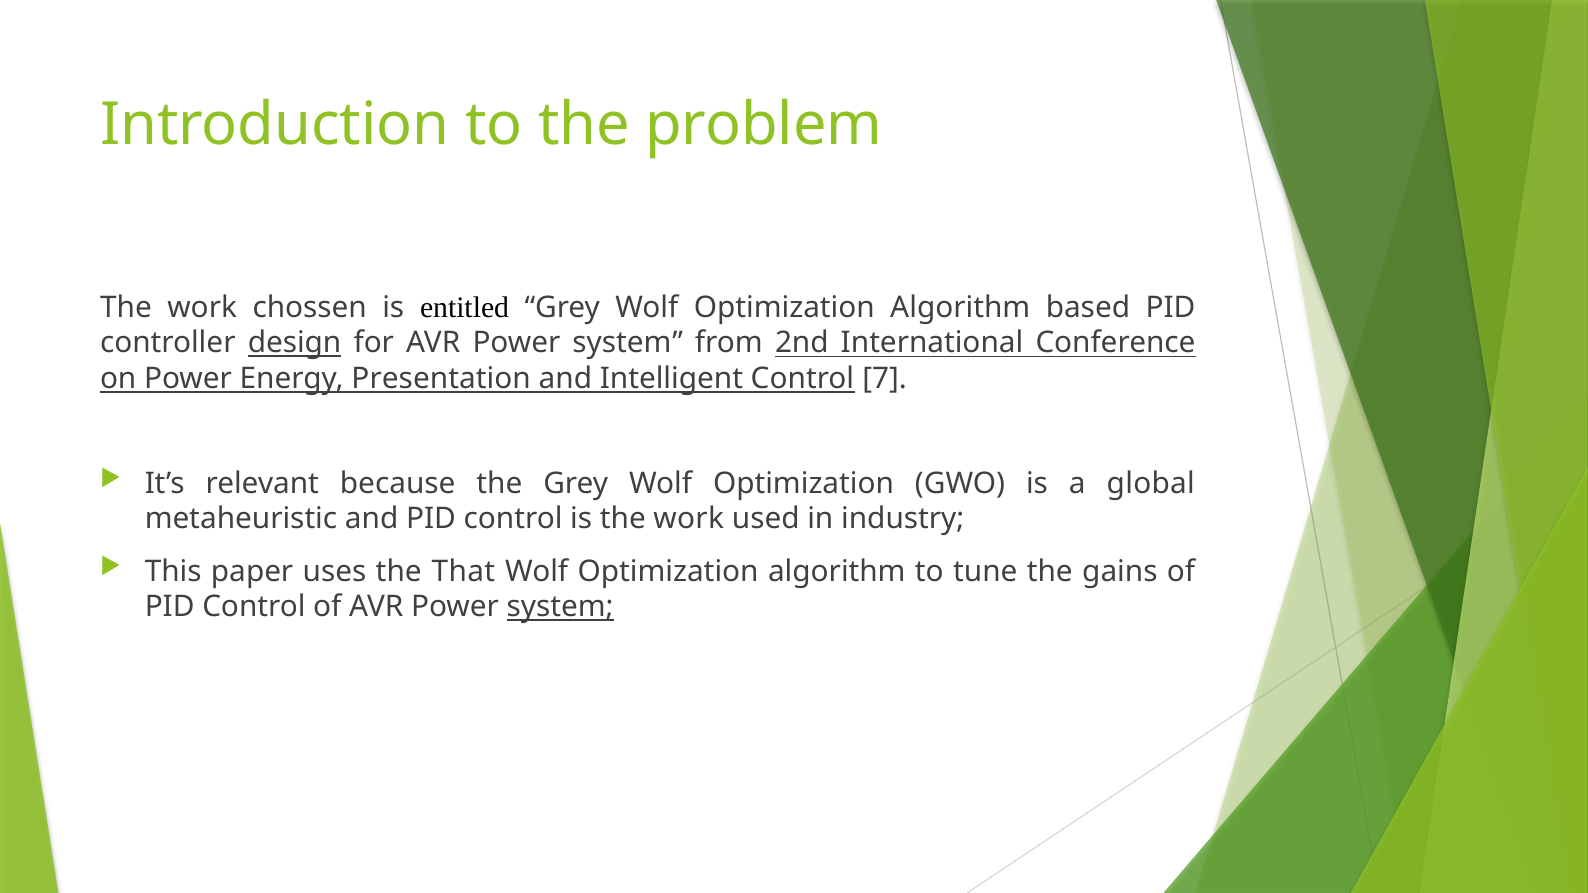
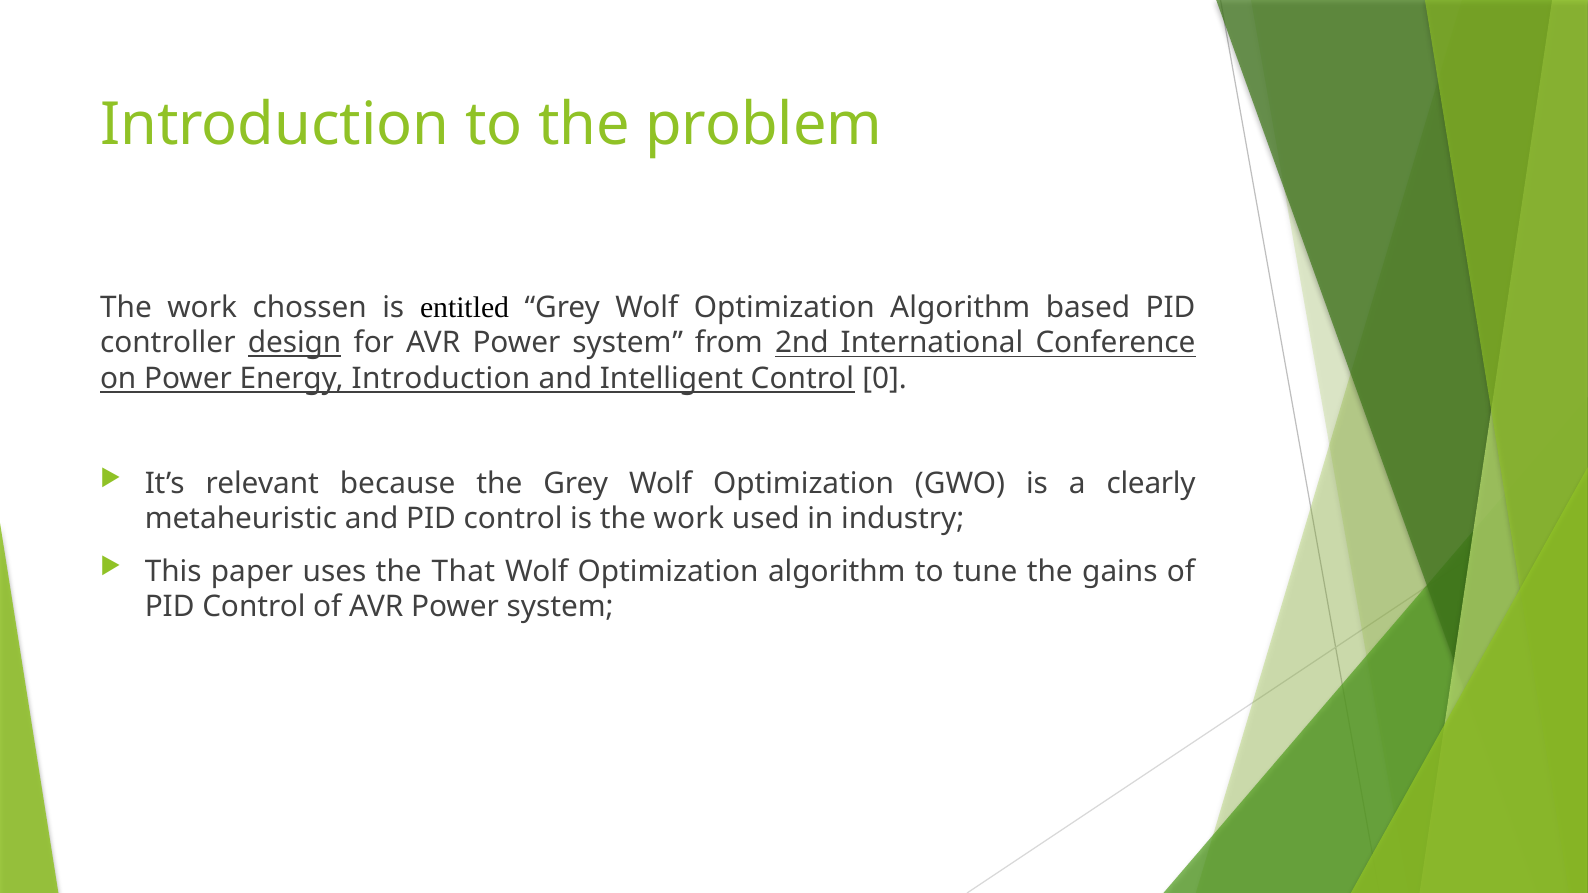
Energy Presentation: Presentation -> Introduction (441, 379)
7: 7 -> 0 (885, 379)
global: global -> clearly (1151, 483)
system underline: present -> none (560, 607)
